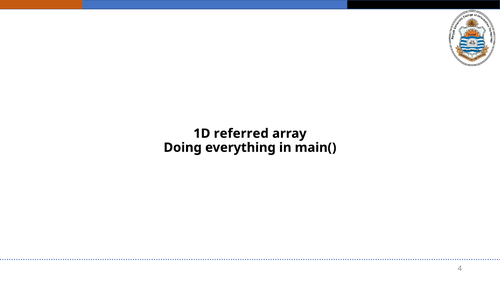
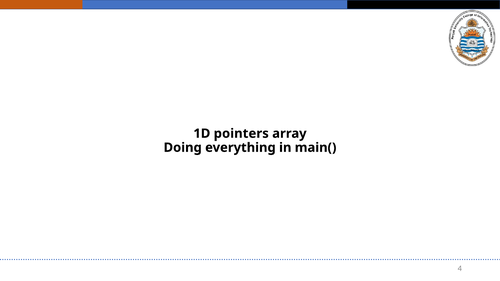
referred: referred -> pointers (241, 134)
